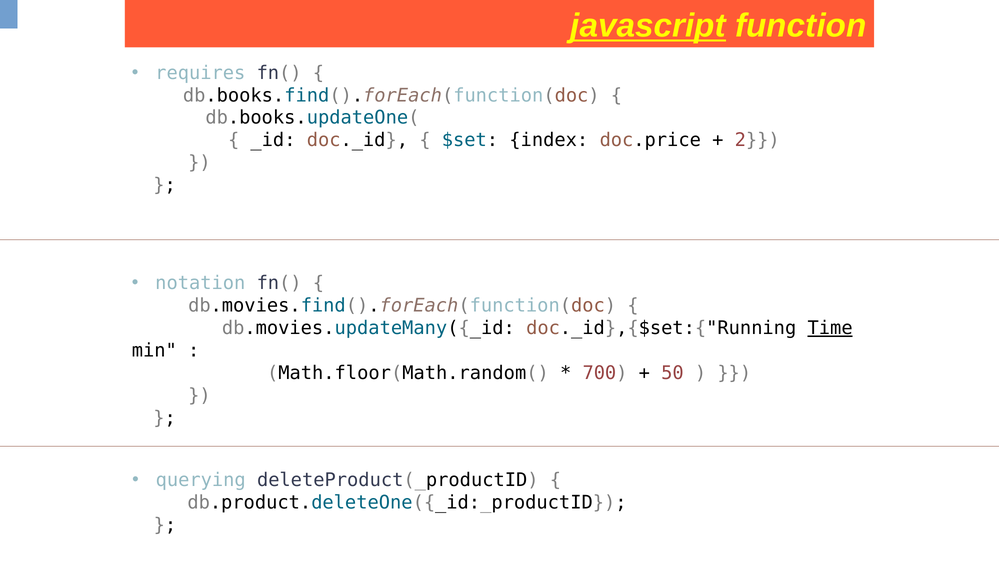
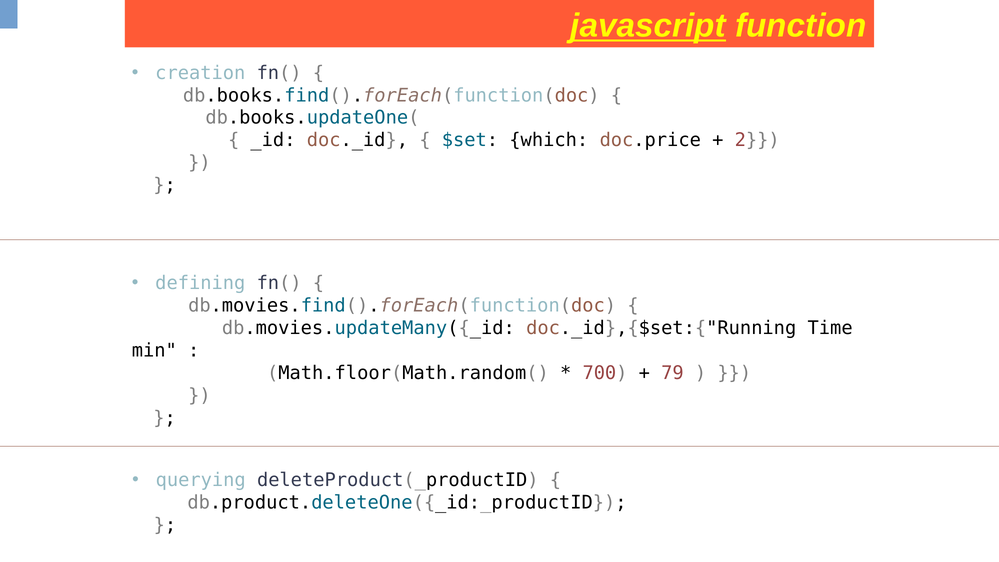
requires: requires -> creation (200, 73)
index: index -> which (549, 140)
notation: notation -> defining (200, 283)
Time underline: present -> none (830, 328)
50: 50 -> 79 (672, 373)
